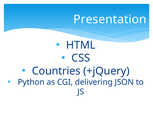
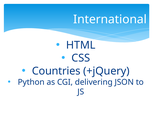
Presentation: Presentation -> International (110, 19)
